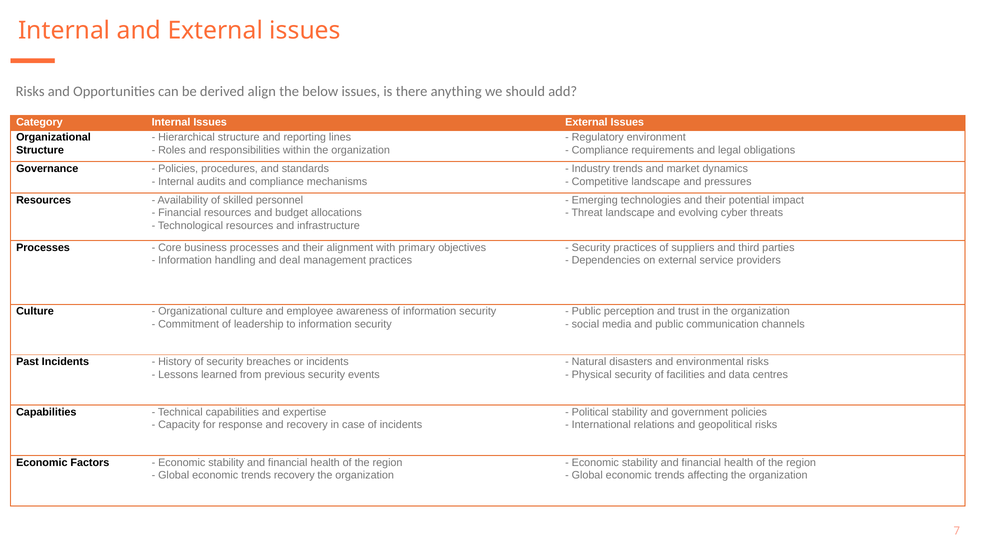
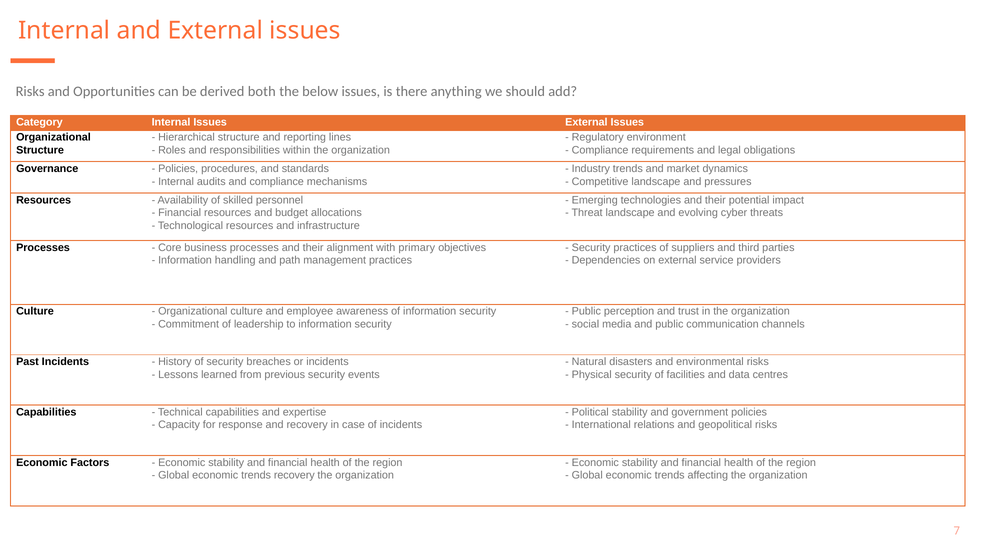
align: align -> both (262, 91)
deal: deal -> path (290, 260)
